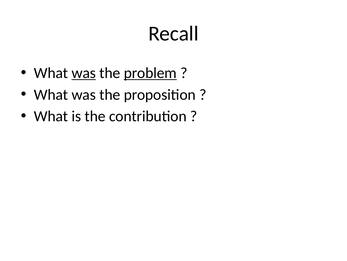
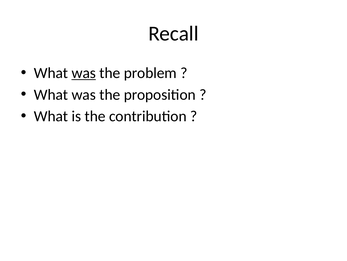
problem underline: present -> none (150, 73)
